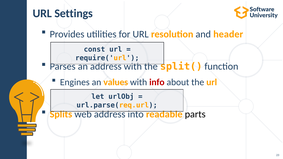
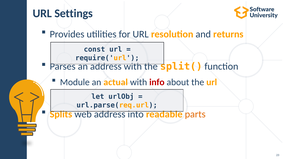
header: header -> returns (228, 34)
Engines: Engines -> Module (75, 82)
values: values -> actual (116, 82)
parts colour: black -> orange (195, 114)
